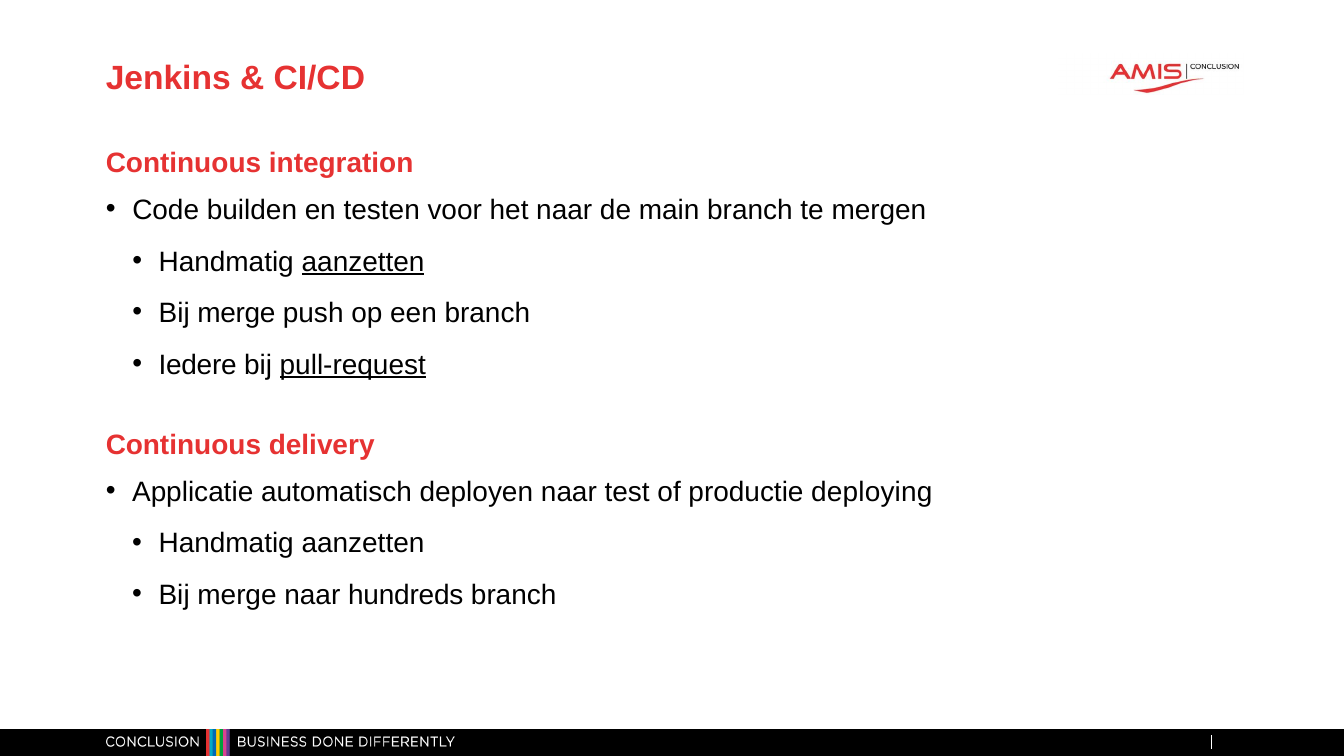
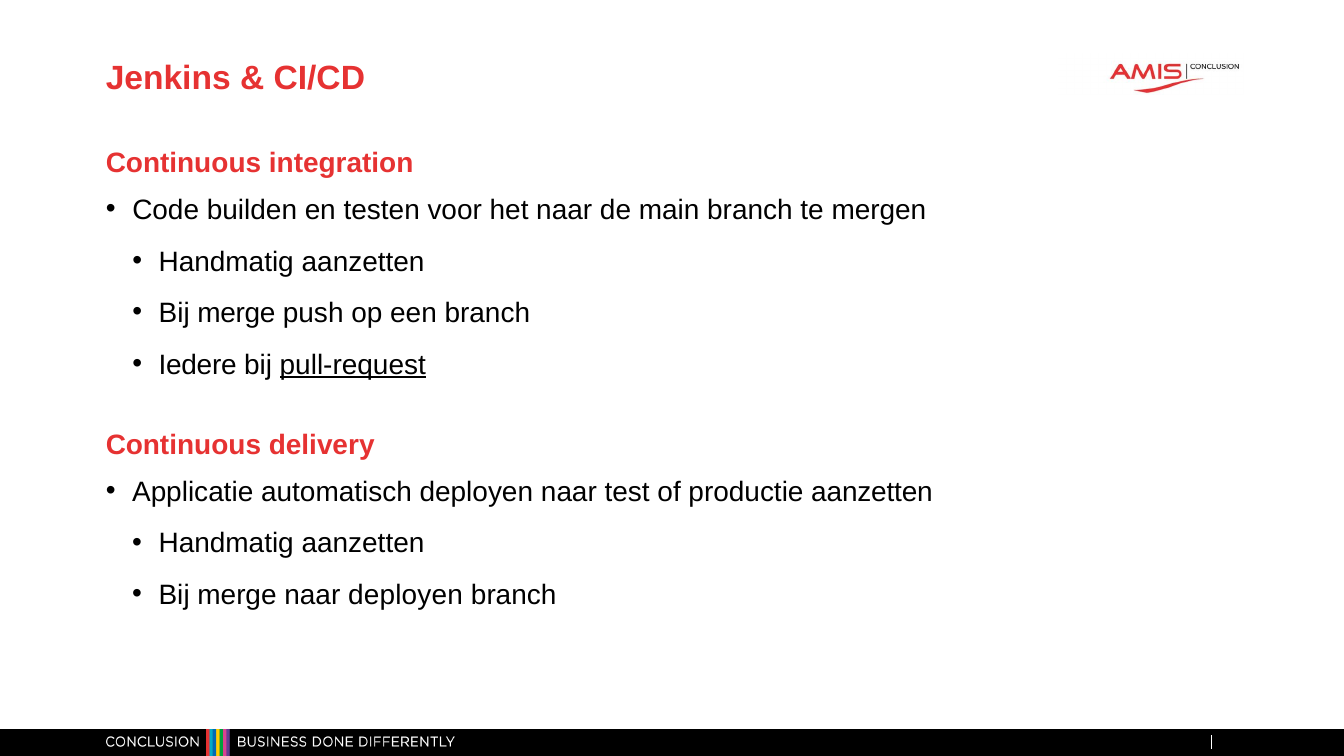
aanzetten underline: present -> none (363, 262)
productie deploying: deploying -> aanzetten (872, 492)
naar hundreds: hundreds -> deployen (406, 595)
